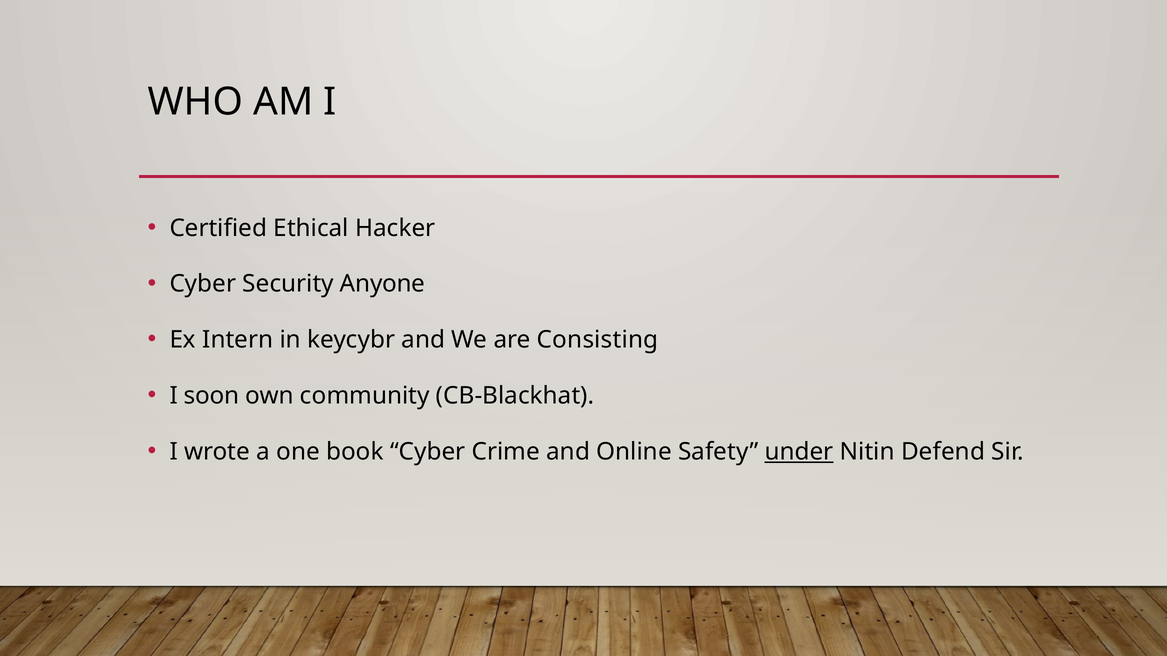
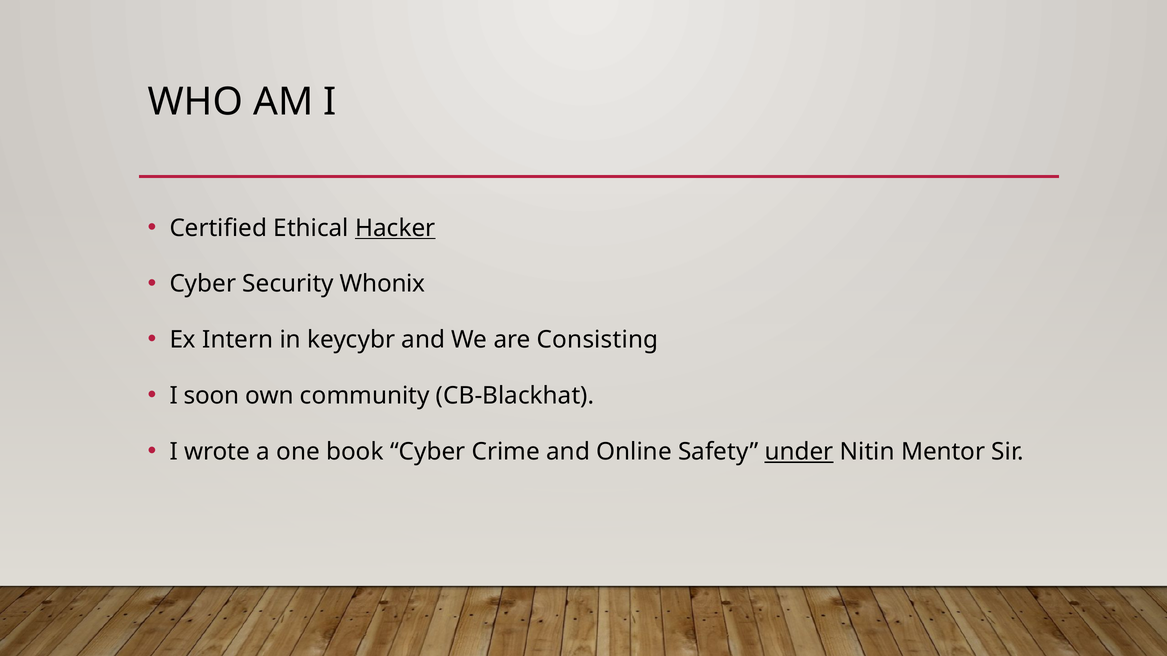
Hacker underline: none -> present (395, 228)
Anyone: Anyone -> Whonix (383, 284)
Defend: Defend -> Mentor (943, 452)
